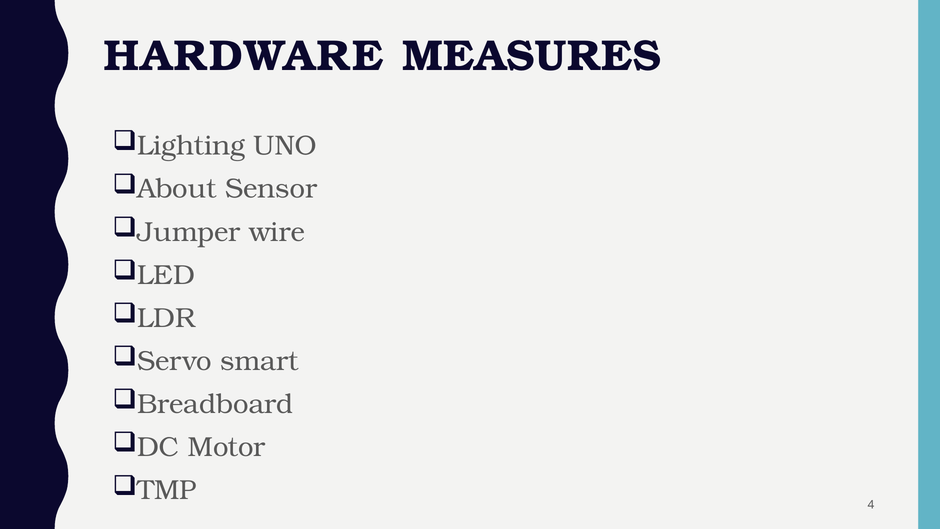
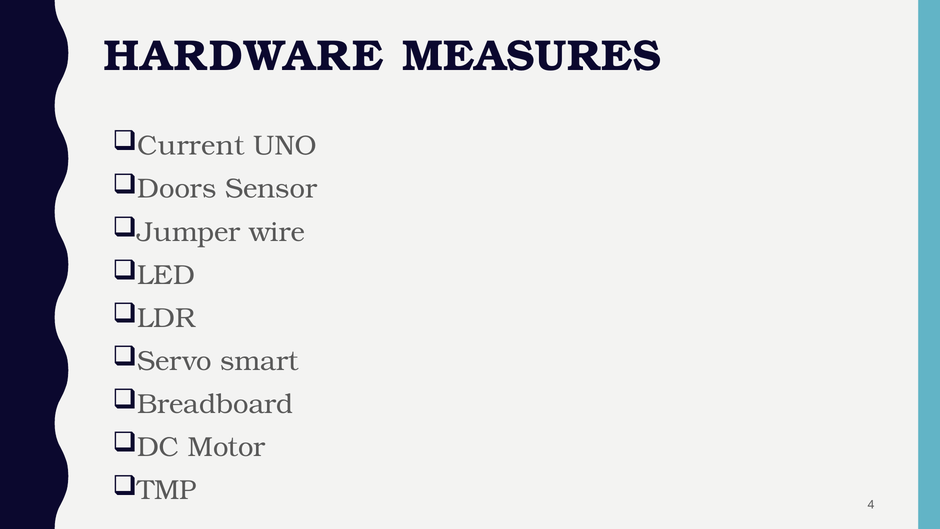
Lighting: Lighting -> Current (191, 146)
About: About -> Doors (177, 189)
